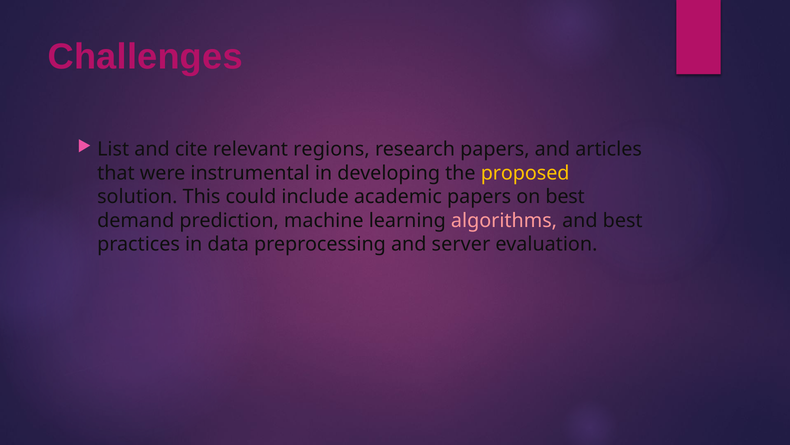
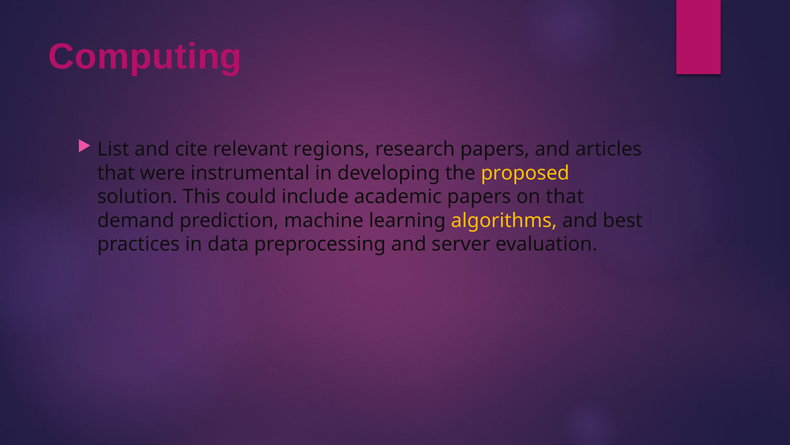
Challenges: Challenges -> Computing (145, 57)
on best: best -> that (565, 197)
algorithms colour: pink -> yellow (504, 220)
